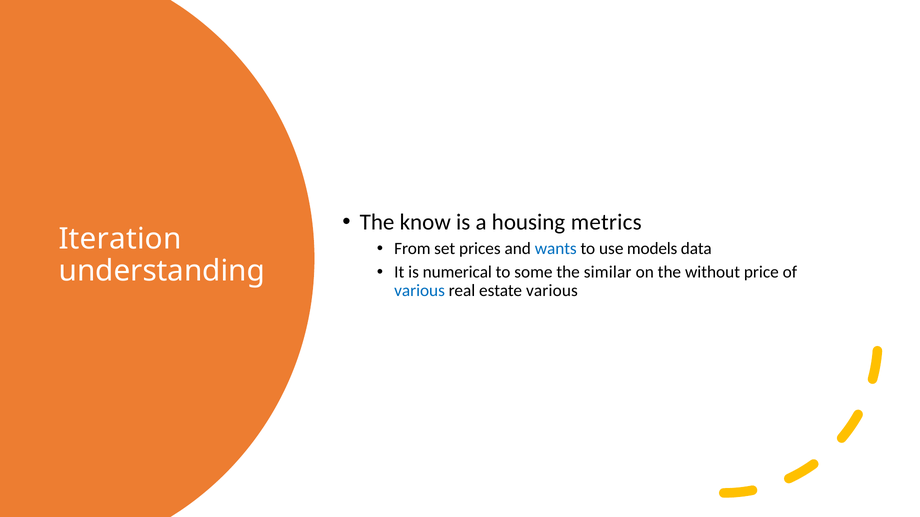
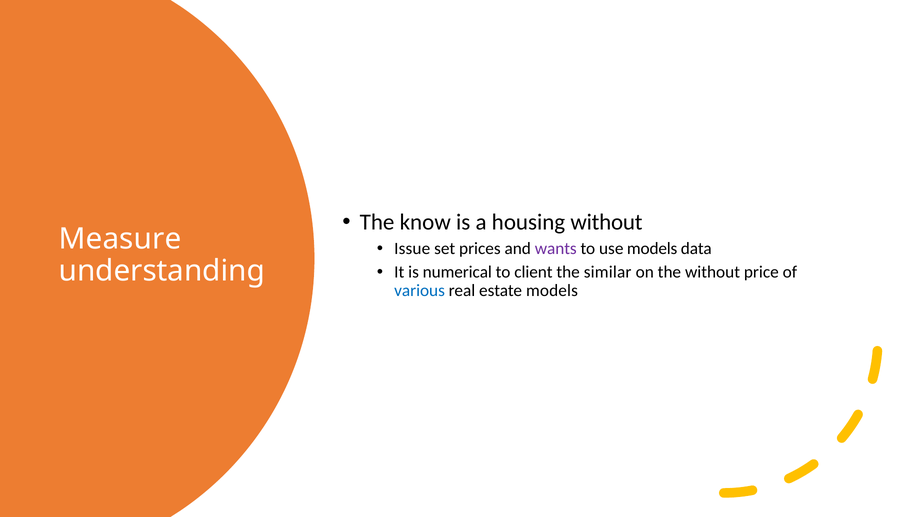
housing metrics: metrics -> without (606, 222)
Iteration: Iteration -> Measure (120, 239)
From: From -> Issue (412, 249)
wants colour: blue -> purple (556, 249)
some: some -> client (533, 272)
estate various: various -> models (552, 291)
